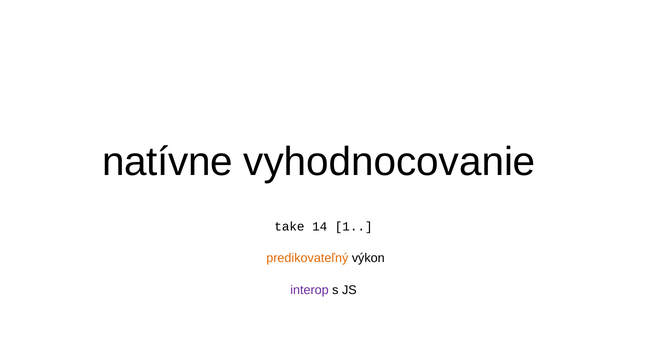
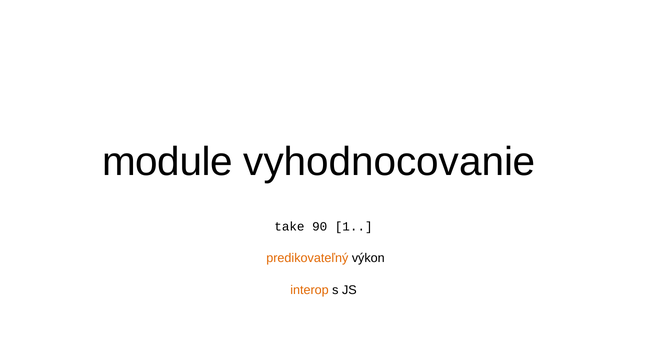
natívne: natívne -> module (167, 162)
14: 14 -> 90 (320, 226)
interop colour: purple -> orange (309, 290)
